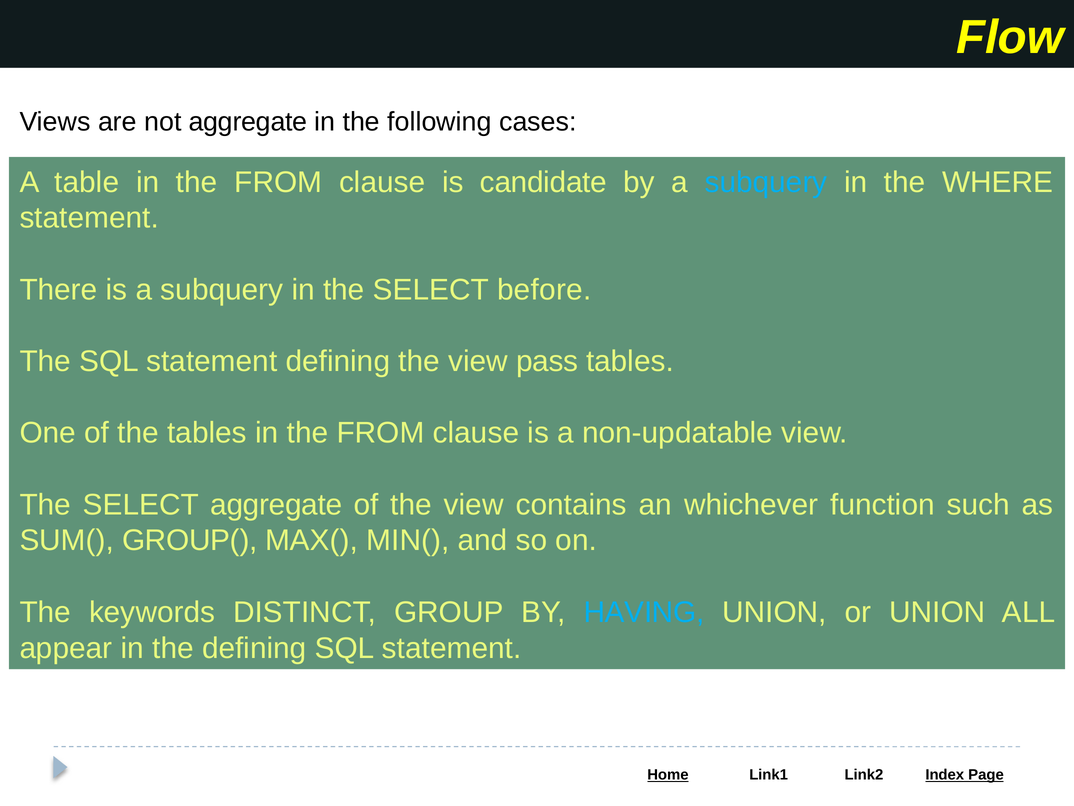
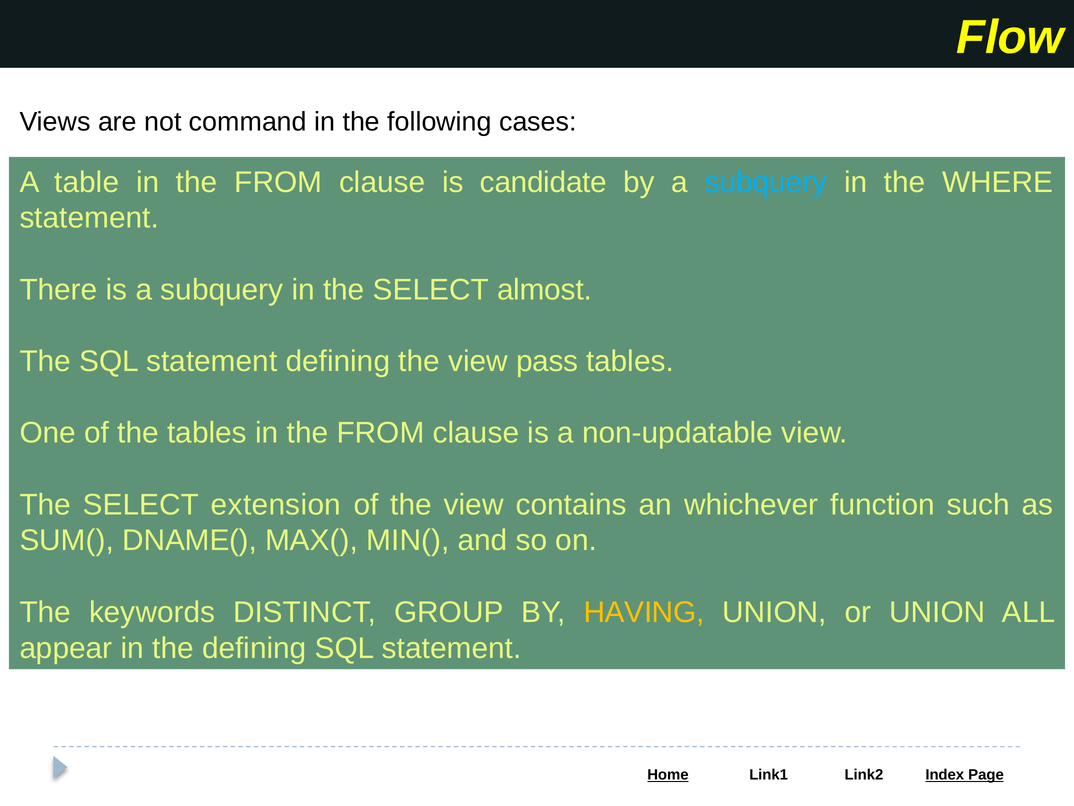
not aggregate: aggregate -> command (248, 122)
before: before -> almost (544, 290)
SELECT aggregate: aggregate -> extension (276, 504)
GROUP(: GROUP( -> DNAME( (190, 540)
HAVING colour: light blue -> yellow (644, 612)
